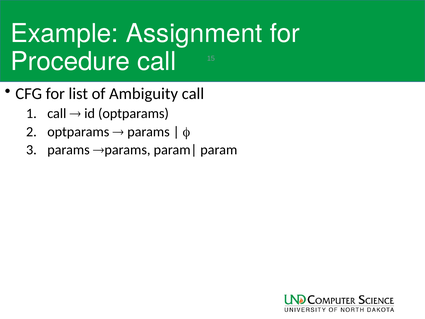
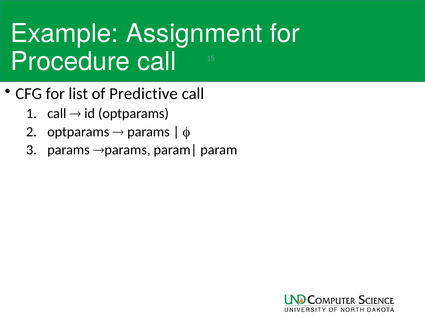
Ambiguity: Ambiguity -> Predictive (144, 94)
